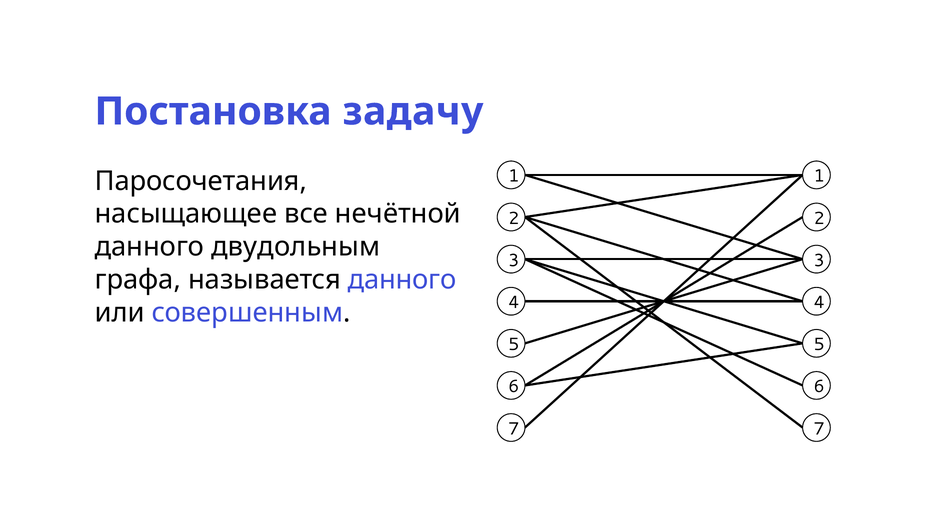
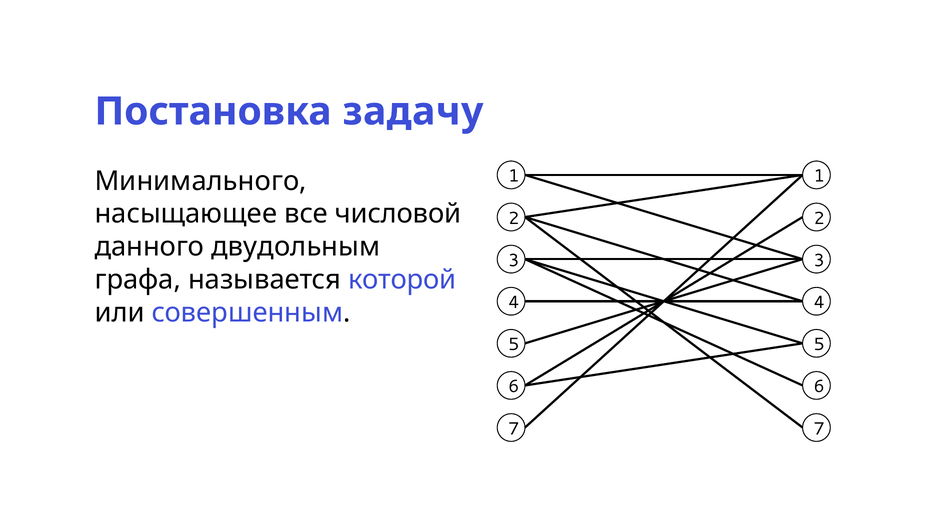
Паросочетания: Паросочетания -> Минимального (201, 181)
нечётной: нечётной -> числовой (398, 214)
называется данного: данного -> которой (402, 280)
